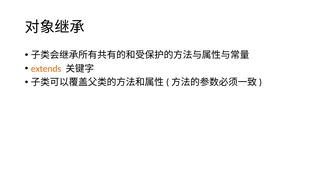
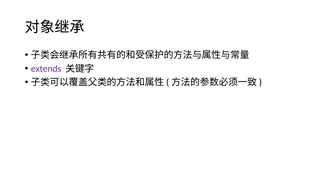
extends colour: orange -> purple (46, 69)
